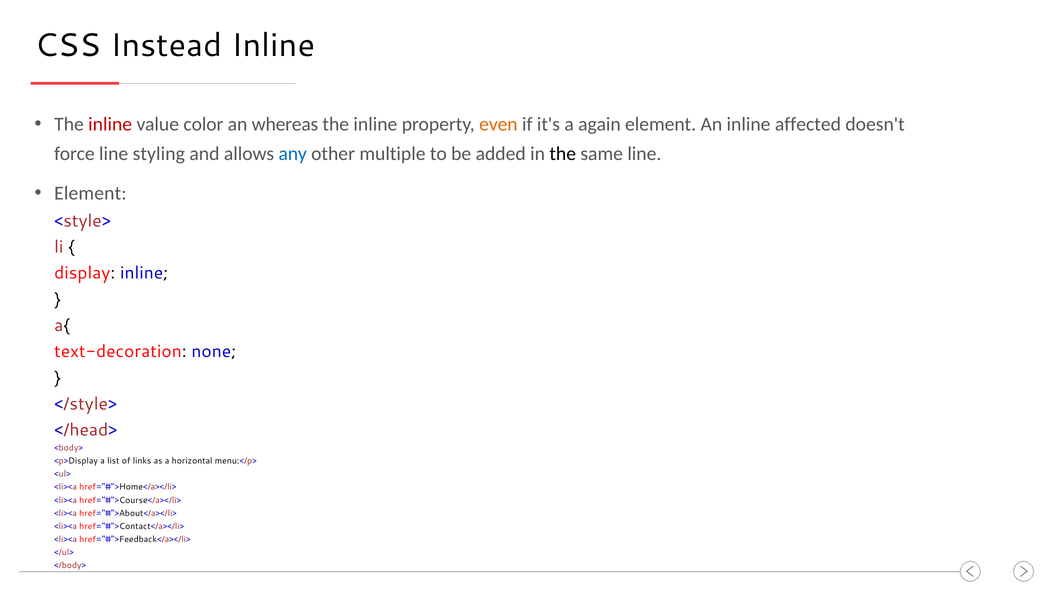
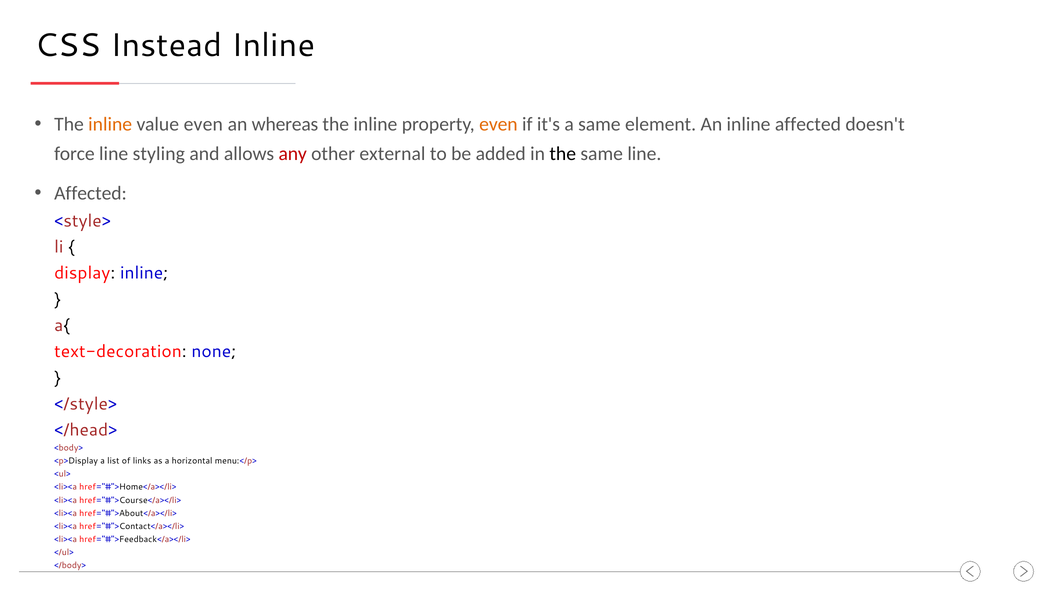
inline colour: red -> orange (110, 124)
value color: color -> even (203, 124)
a again: again -> same (599, 124)
any colour: blue -> red (293, 154)
multiple: multiple -> external (392, 154)
Element: Element -> Affected (91, 193)
